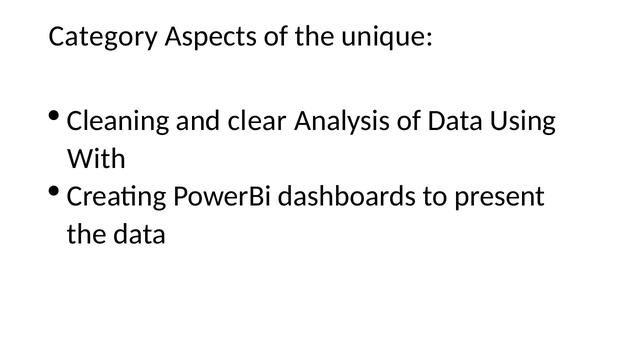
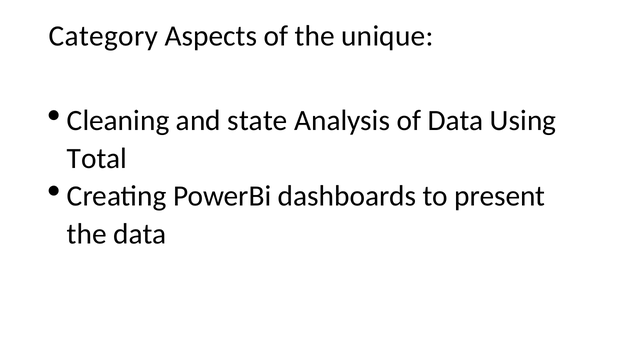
clear: clear -> state (258, 121)
With: With -> Total (97, 158)
